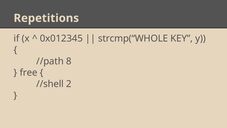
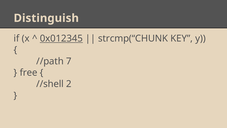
Repetitions: Repetitions -> Distinguish (46, 18)
0x012345 underline: none -> present (61, 38)
strcmp(“WHOLE: strcmp(“WHOLE -> strcmp(“CHUNK (133, 38)
8: 8 -> 7 (69, 61)
